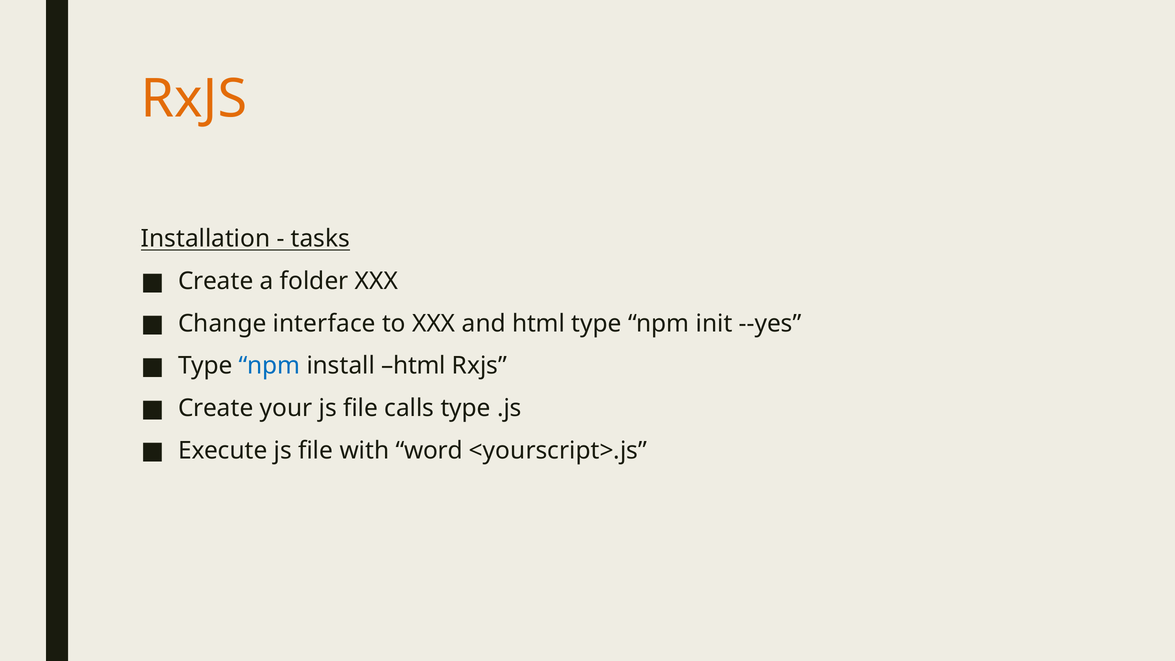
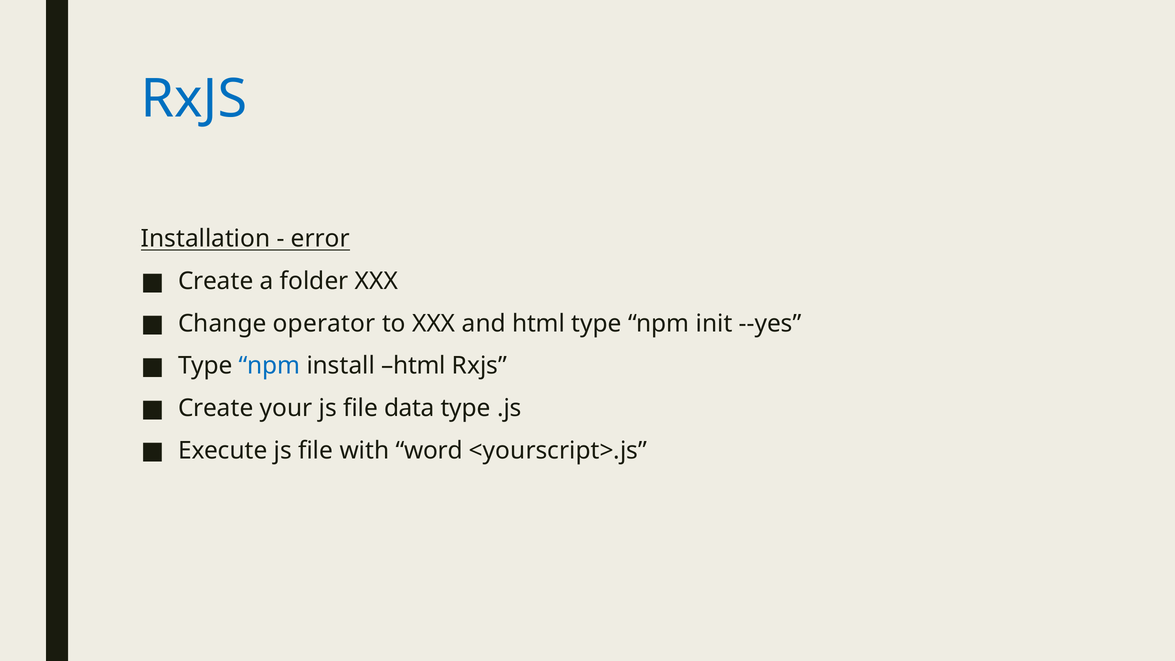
RxJS colour: orange -> blue (194, 99)
tasks: tasks -> error (320, 239)
interface: interface -> operator (324, 323)
calls: calls -> data (409, 408)
